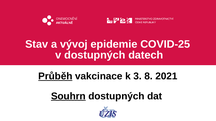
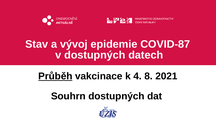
COVID-25: COVID-25 -> COVID-87 (165, 44)
3: 3 -> 4 (138, 77)
Souhrn underline: present -> none (68, 96)
